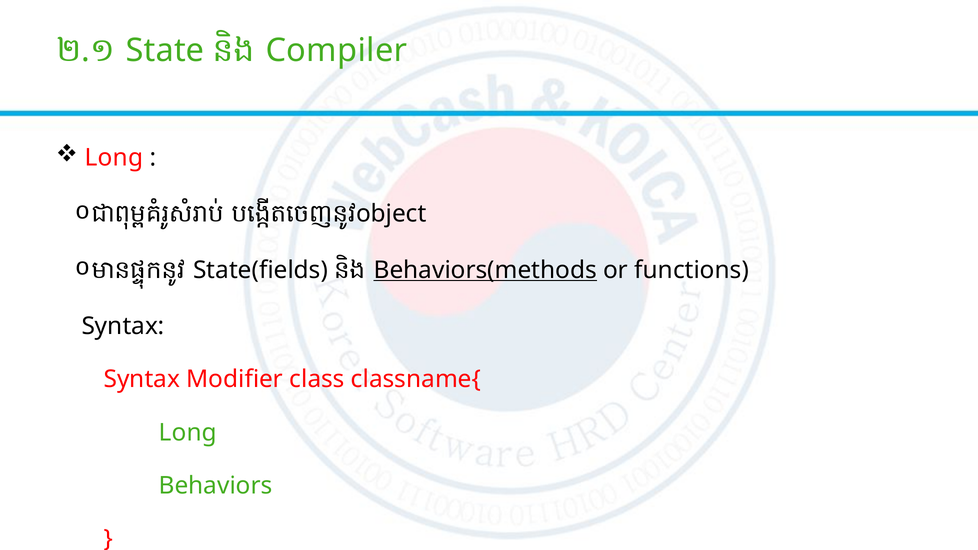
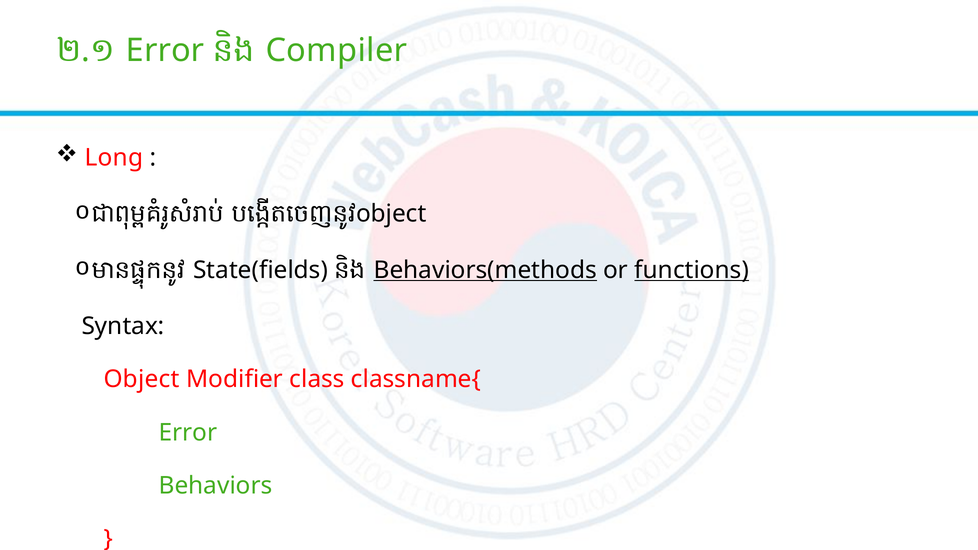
State: State -> Error (165, 51)
functions underline: none -> present (692, 270)
Syntax: Syntax -> Object (142, 379)
Long: Long -> Error (188, 433)
